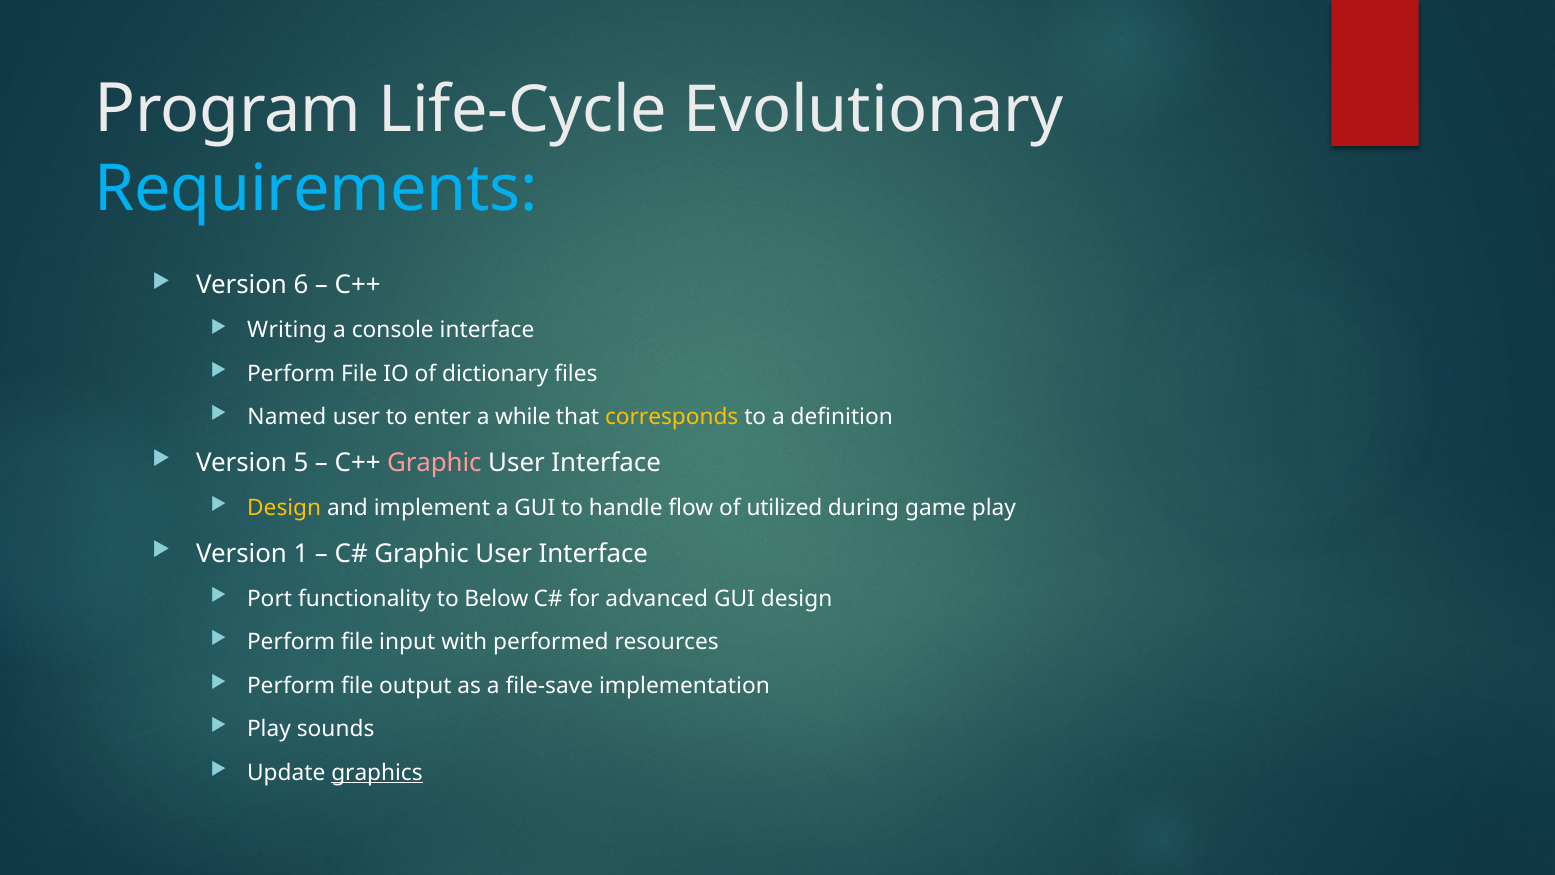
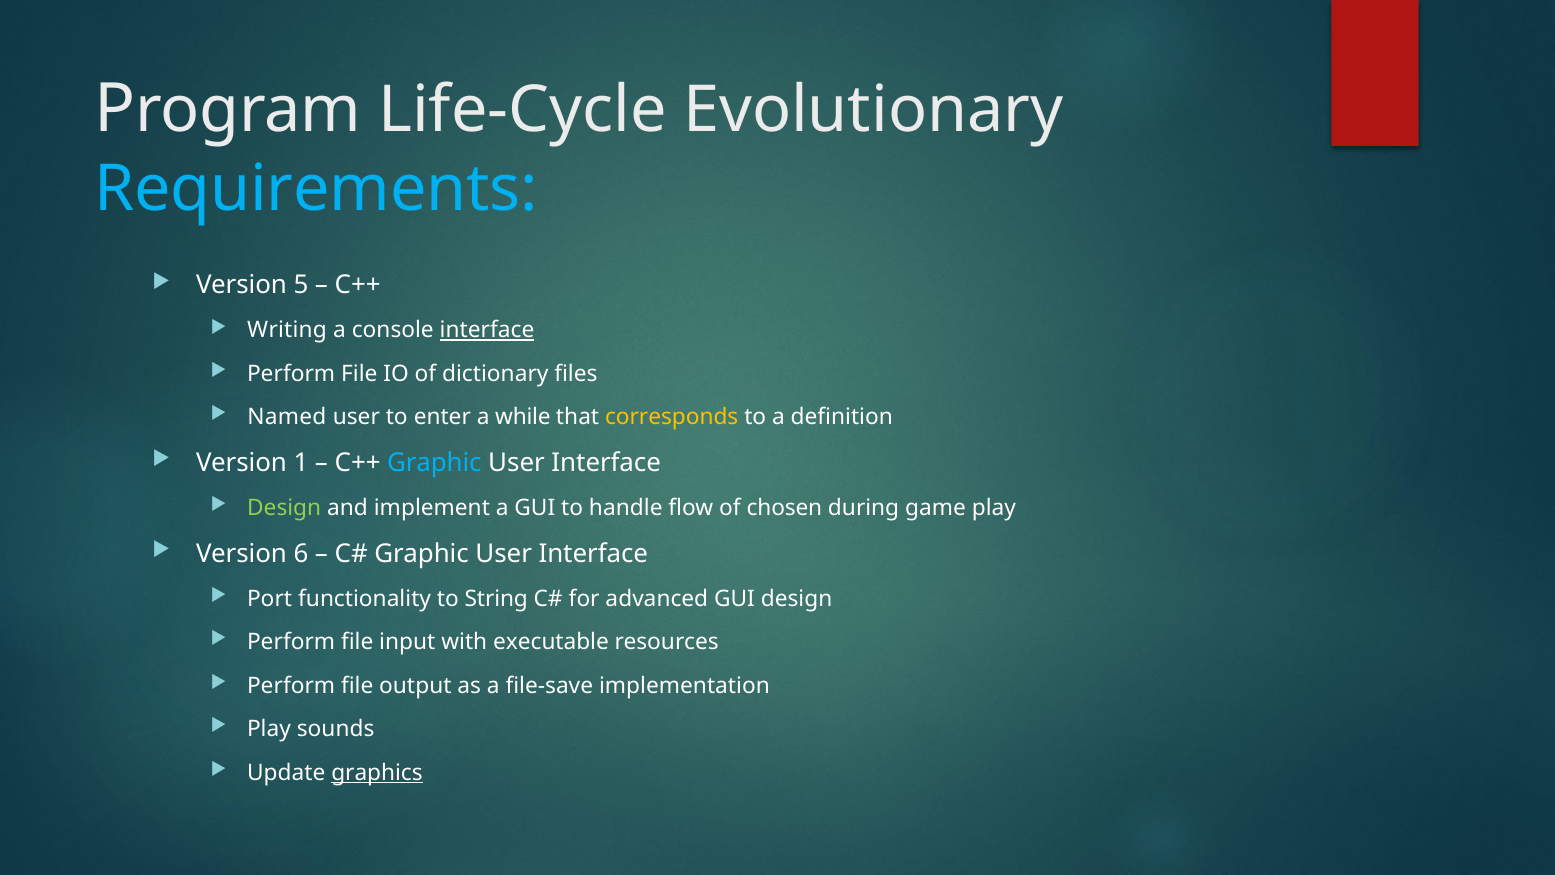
6: 6 -> 5 (301, 285)
interface underline: none -> present (487, 330)
5: 5 -> 1 (301, 463)
Graphic colour: pink -> light blue (434, 463)
Design colour: yellow -> light green (284, 508)
utilized: utilized -> chosen (784, 508)
1: 1 -> 6 (301, 553)
Below: Below -> String (496, 599)
performed: performed -> executable (551, 642)
